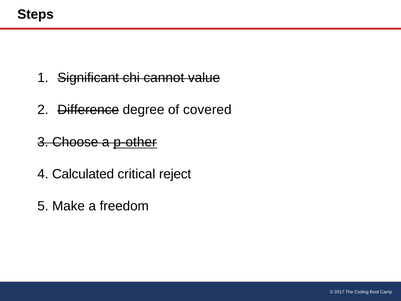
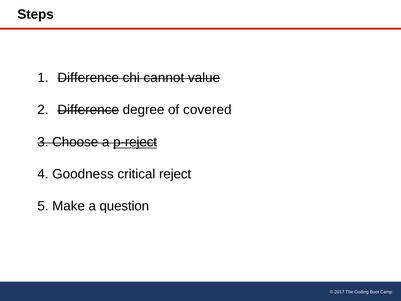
Significant: Significant -> Difference (88, 78)
p-other: p-other -> p-reject (135, 142)
Calculated: Calculated -> Goodness (83, 174)
freedom: freedom -> question (124, 206)
